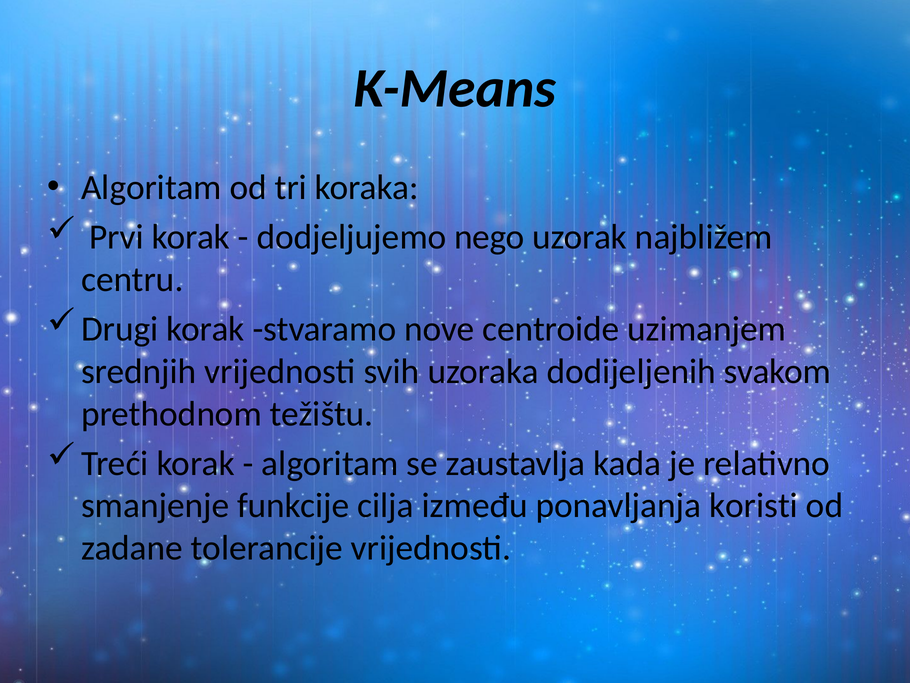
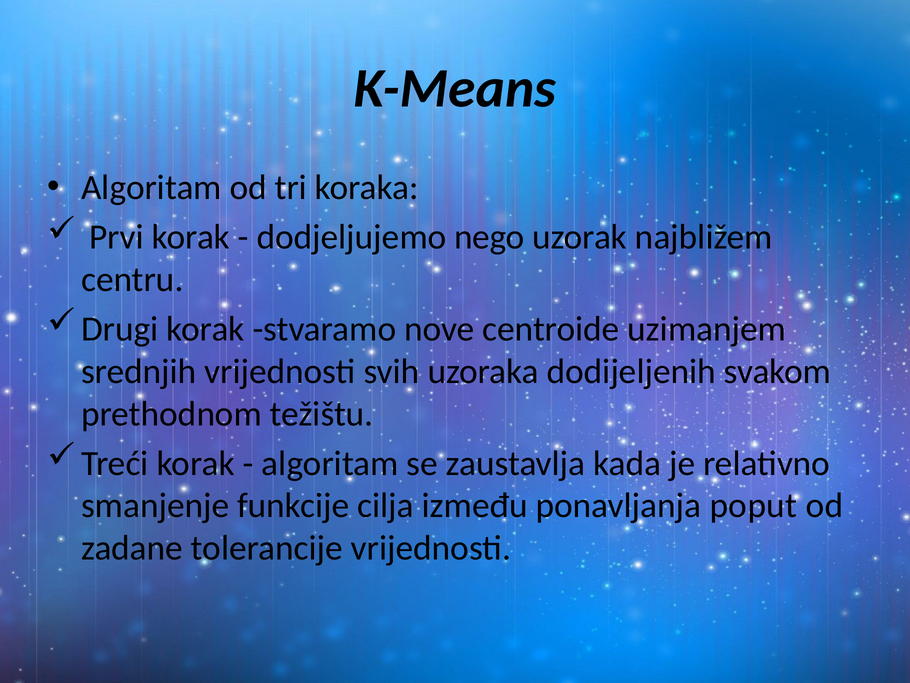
koristi: koristi -> poput (753, 505)
